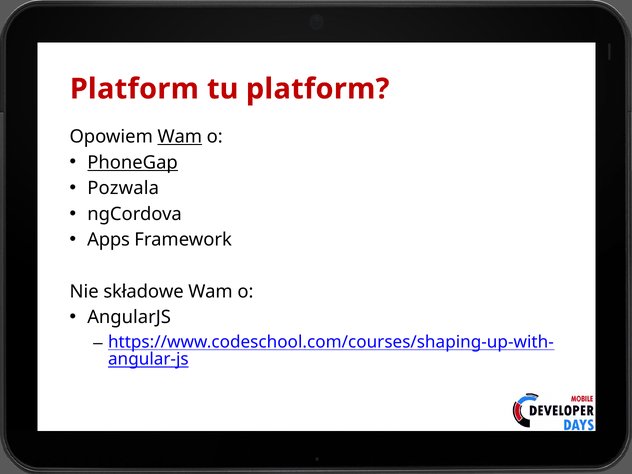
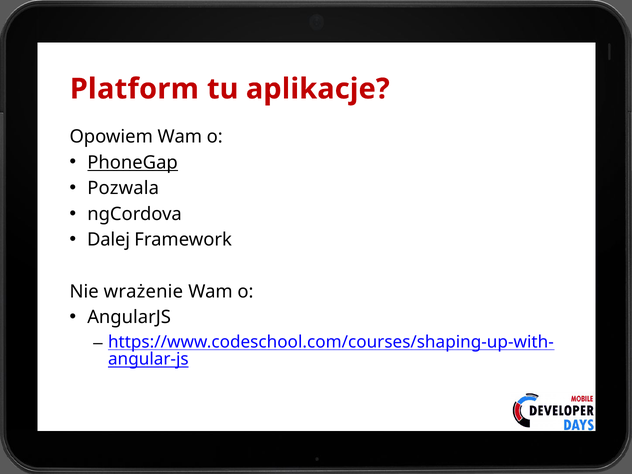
tu platform: platform -> aplikacje (318, 89)
Wam underline: present -> none (180, 137)
Apps: Apps -> Dalej (109, 240)
składowe: składowe -> wrażenie (143, 291)
